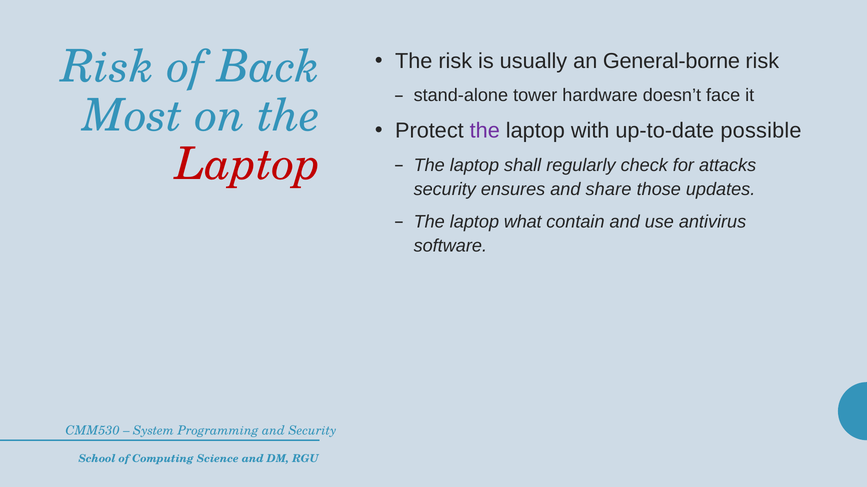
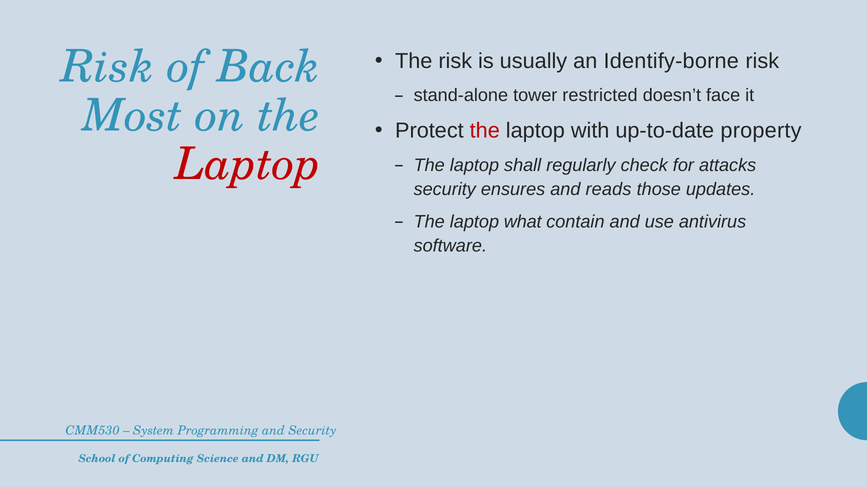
General-borne: General-borne -> Identify-borne (671, 61)
hardware: hardware -> restricted (600, 96)
the colour: purple -> red (485, 131)
possible: possible -> property (761, 131)
share: share -> reads (608, 190)
